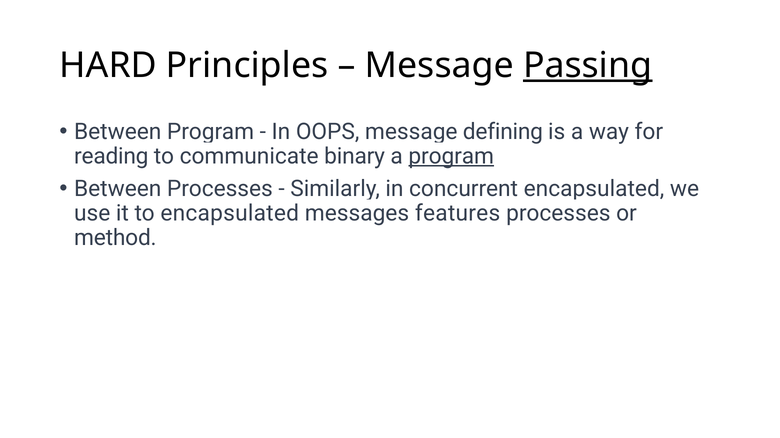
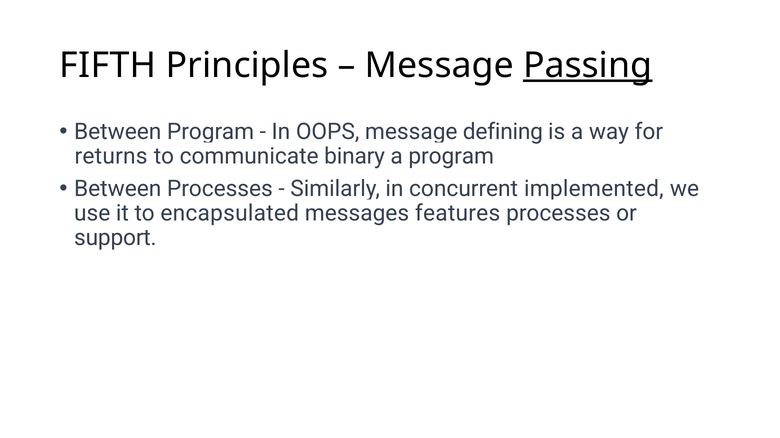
HARD: HARD -> FIFTH (108, 66)
reading: reading -> returns (111, 156)
program underline: present -> none (451, 156)
encapsulated: encapsulated -> implemented (594, 189)
method: method -> support (115, 238)
